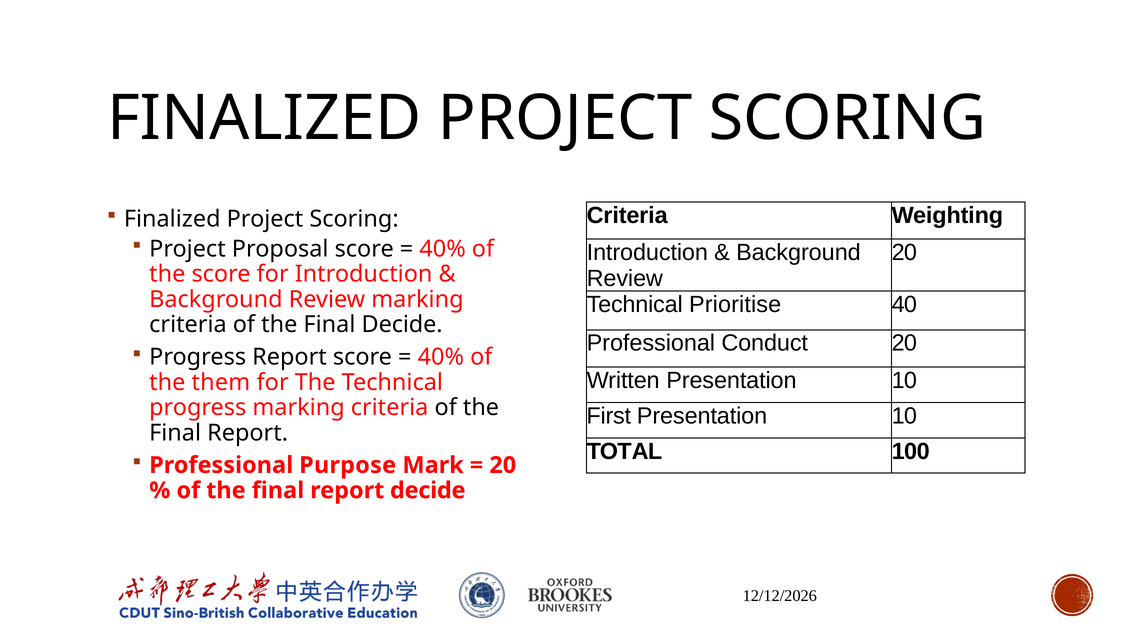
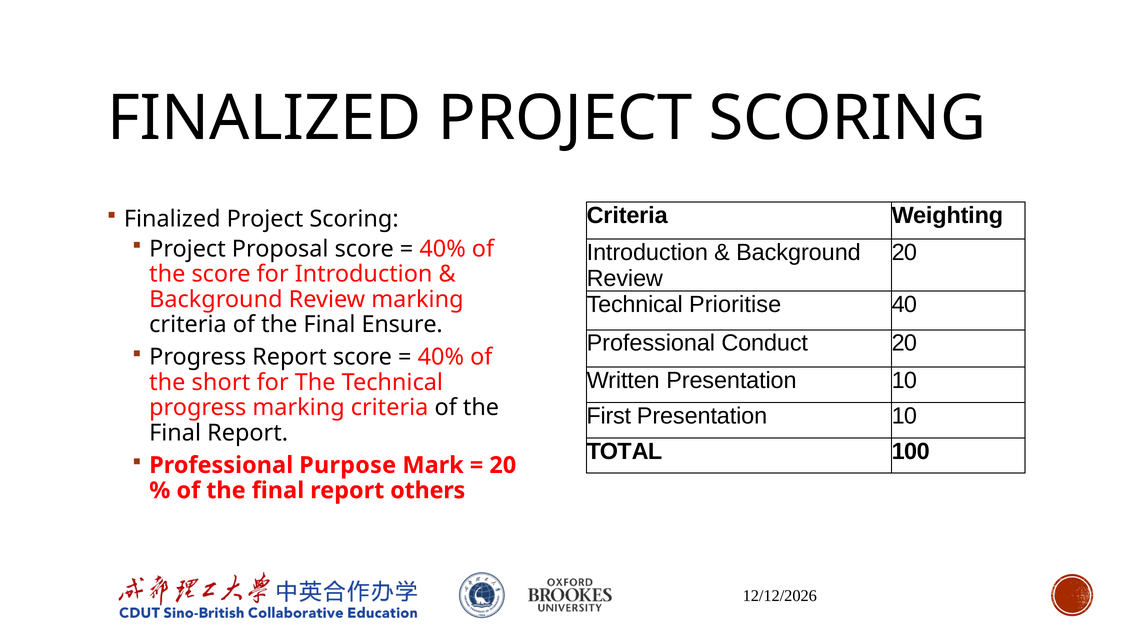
Final Decide: Decide -> Ensure (402, 325)
them: them -> short (221, 383)
report decide: decide -> others (428, 491)
